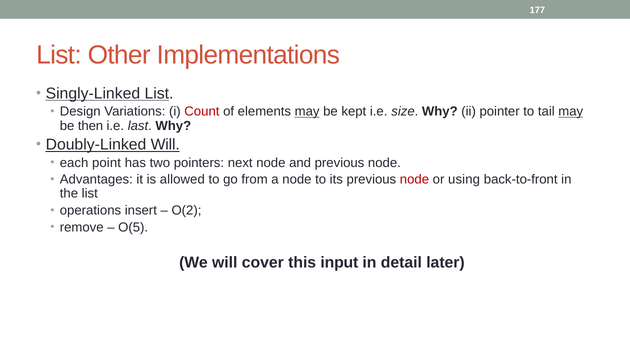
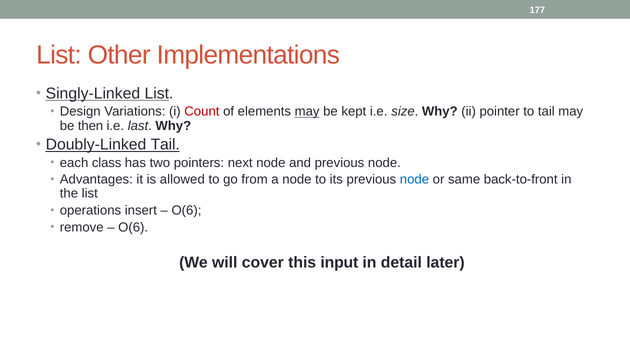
may underline: present -> none (571, 112)
Doubly-Linked Will: Will -> Tail (165, 145)
point: point -> class (107, 163)
node colour: red -> blue (414, 180)
using: using -> same (464, 180)
O(2: O(2 -> O(6 (186, 211)
O(5: O(5 -> O(6 (133, 228)
